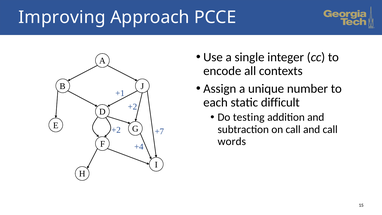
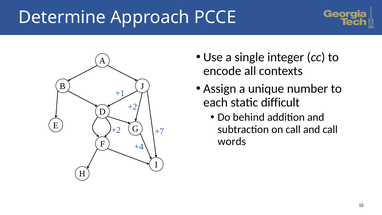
Improving: Improving -> Determine (62, 17)
testing: testing -> behind (249, 117)
